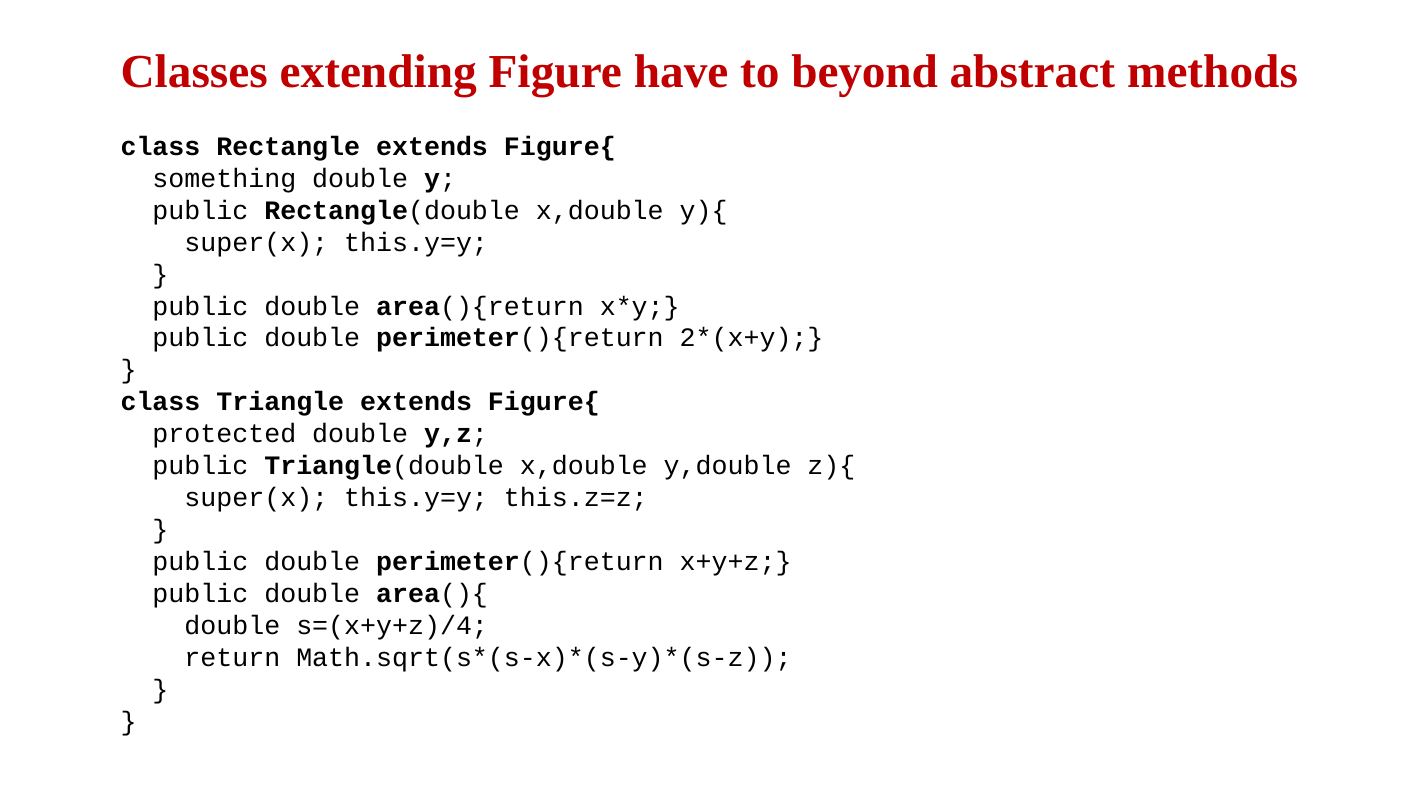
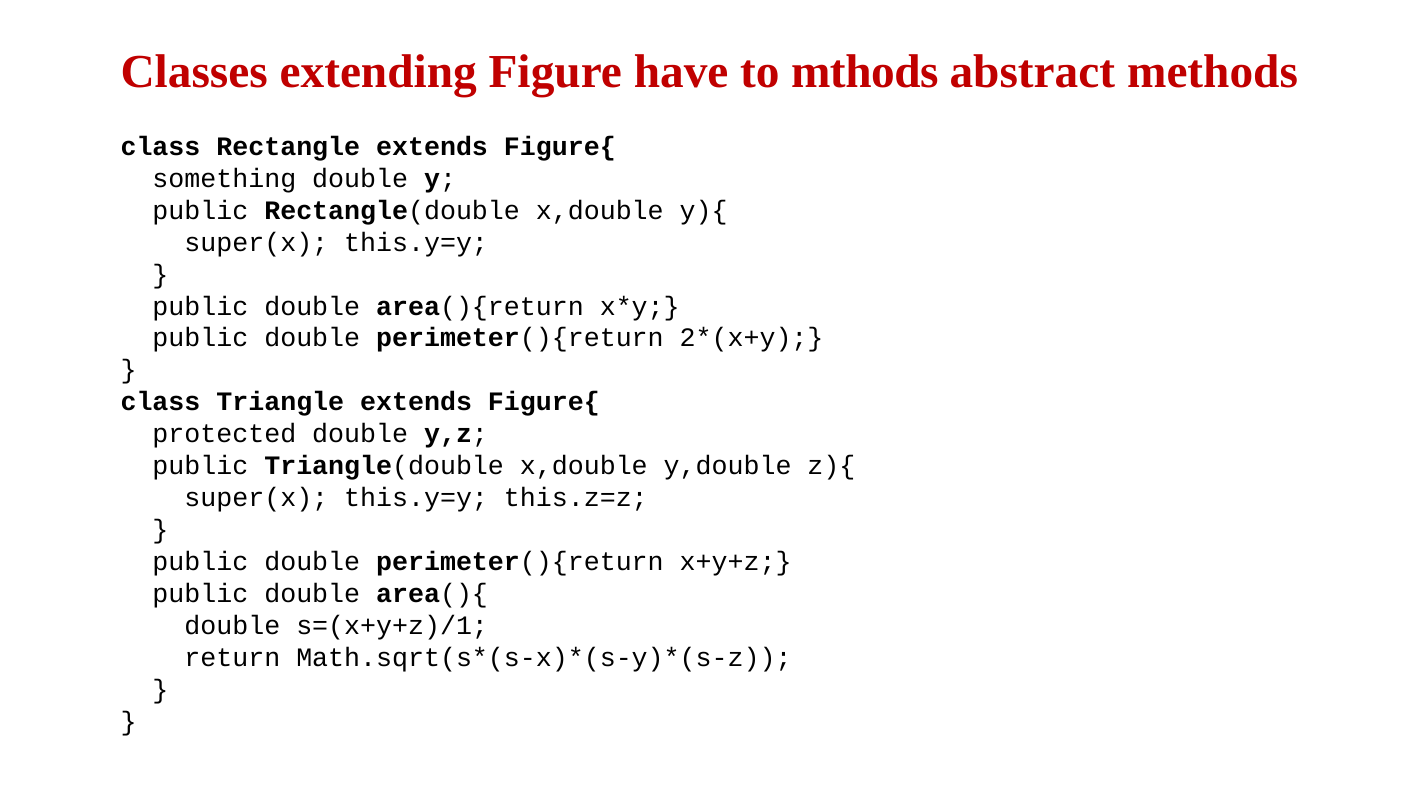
beyond: beyond -> mthods (865, 72)
s=(x+y+z)/4: s=(x+y+z)/4 -> s=(x+y+z)/1 (392, 626)
